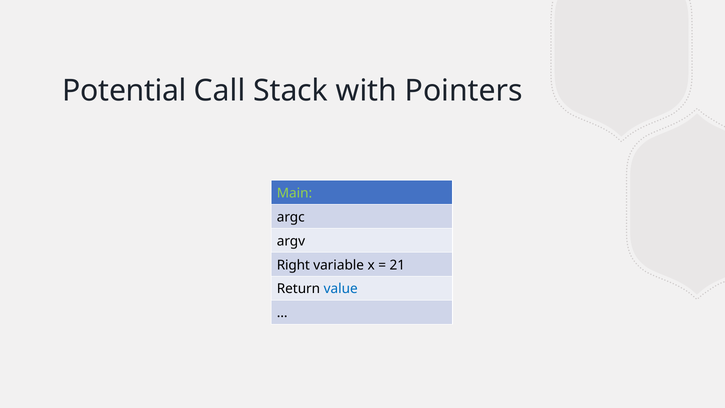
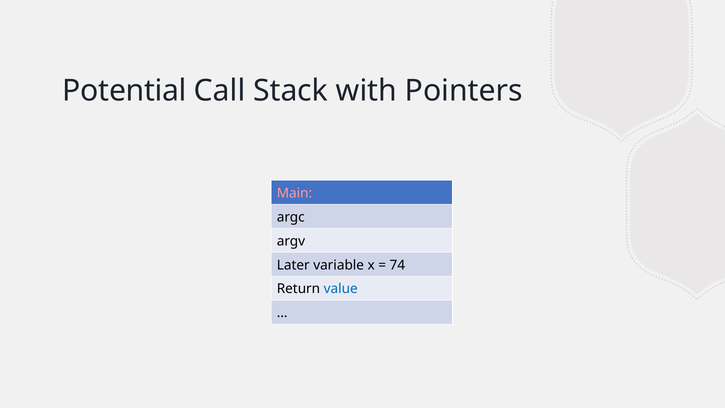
Main colour: light green -> pink (294, 193)
Right: Right -> Later (293, 265)
21: 21 -> 74 (397, 265)
